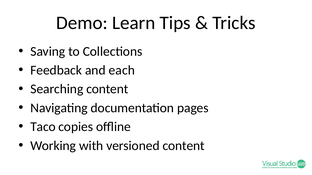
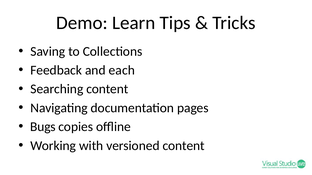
Taco: Taco -> Bugs (43, 127)
